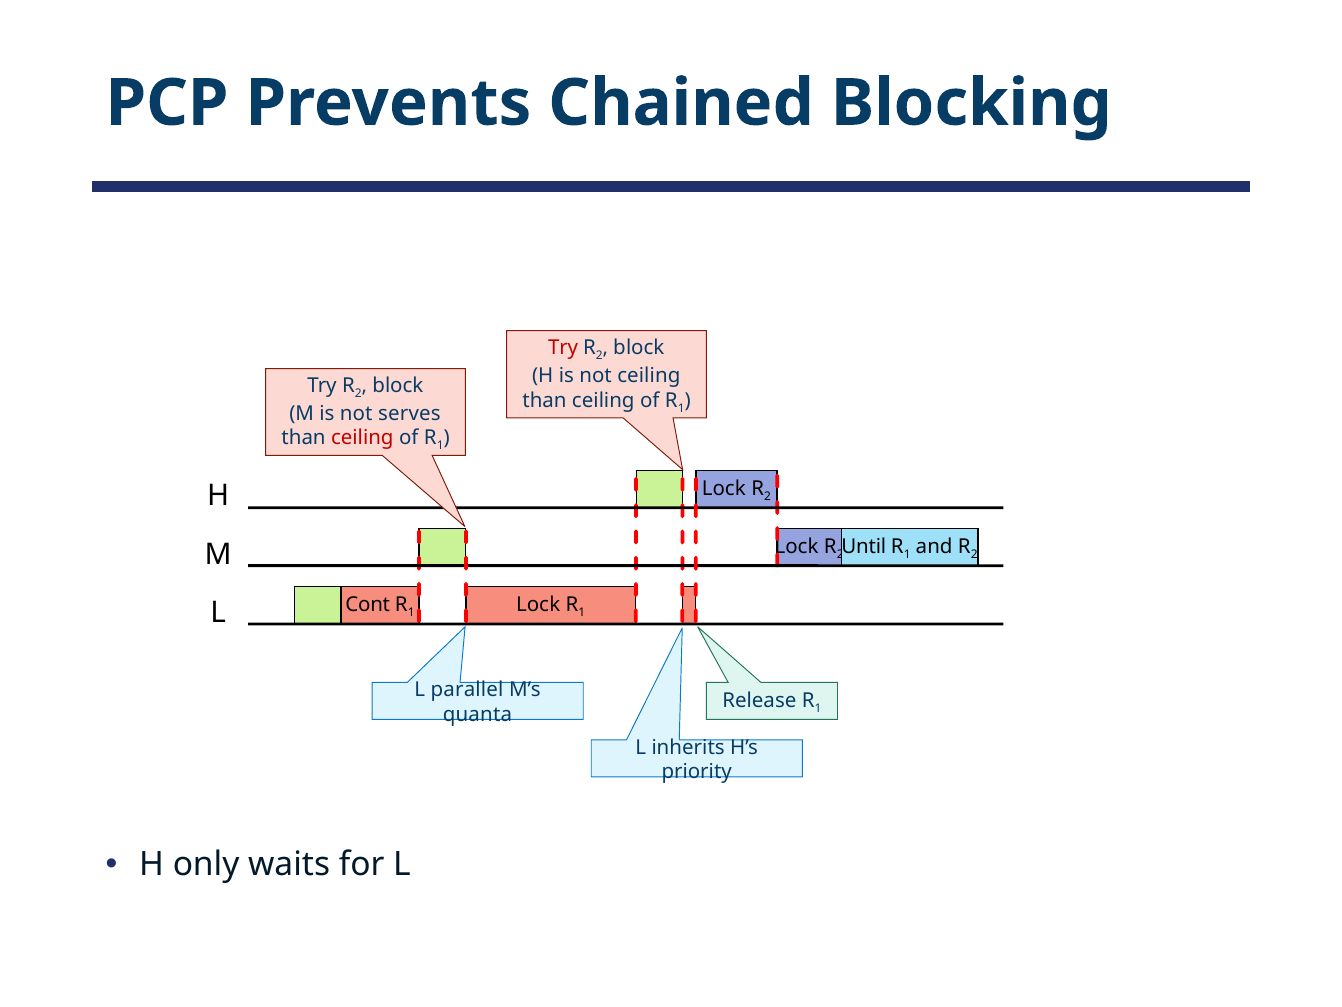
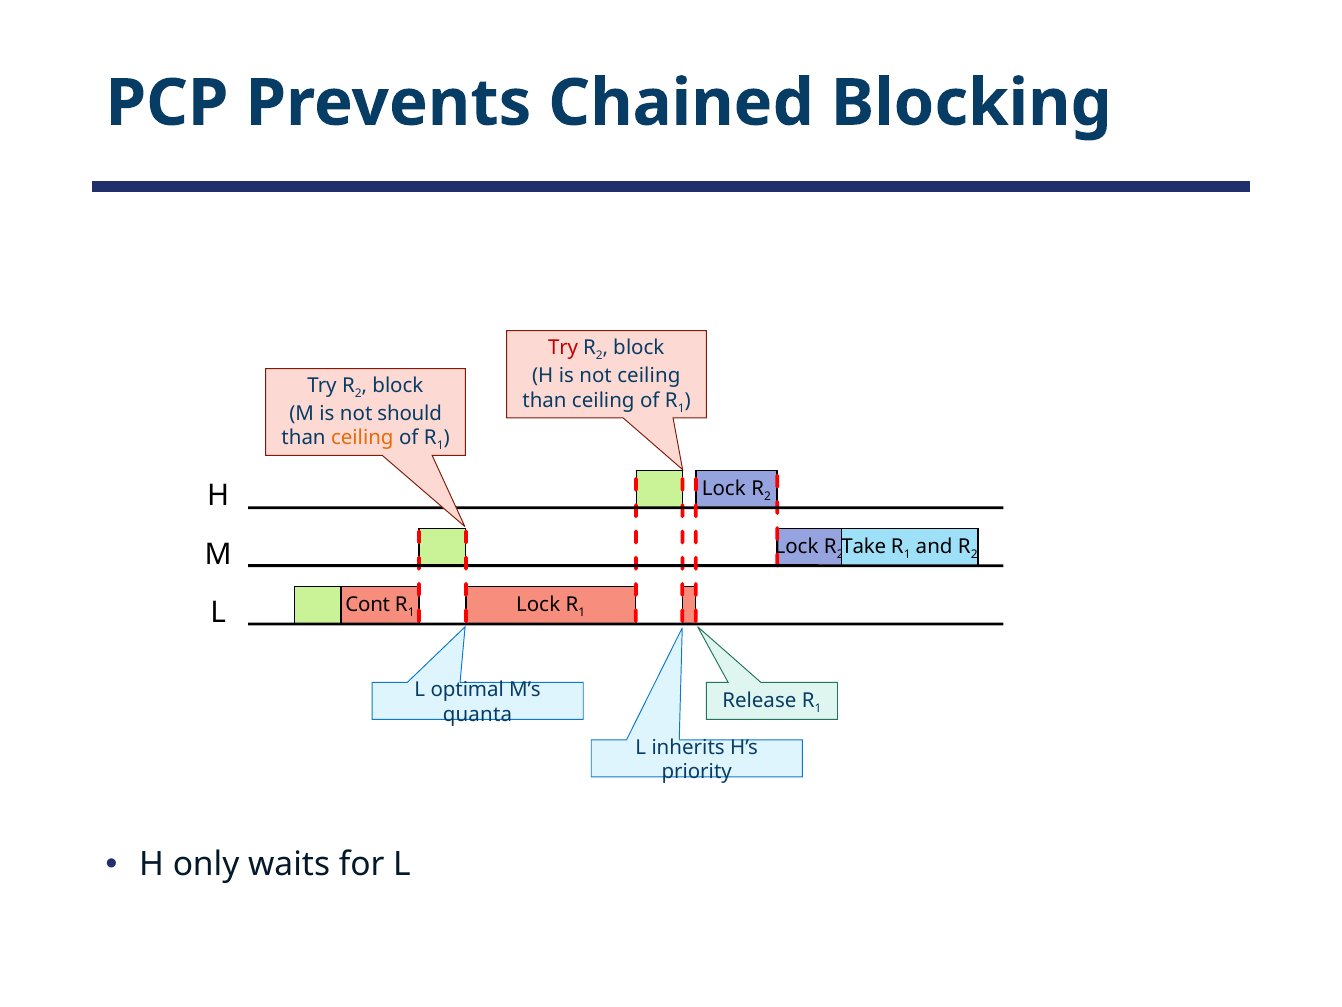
serves: serves -> should (410, 413)
ceiling colour: red -> orange (362, 438)
Until: Until -> Take (864, 546)
parallel: parallel -> optimal (467, 690)
